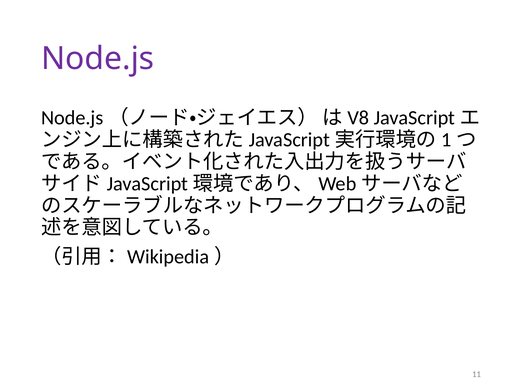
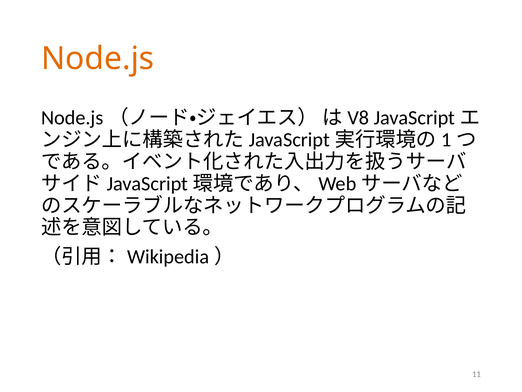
Node.js colour: purple -> orange (98, 58)
